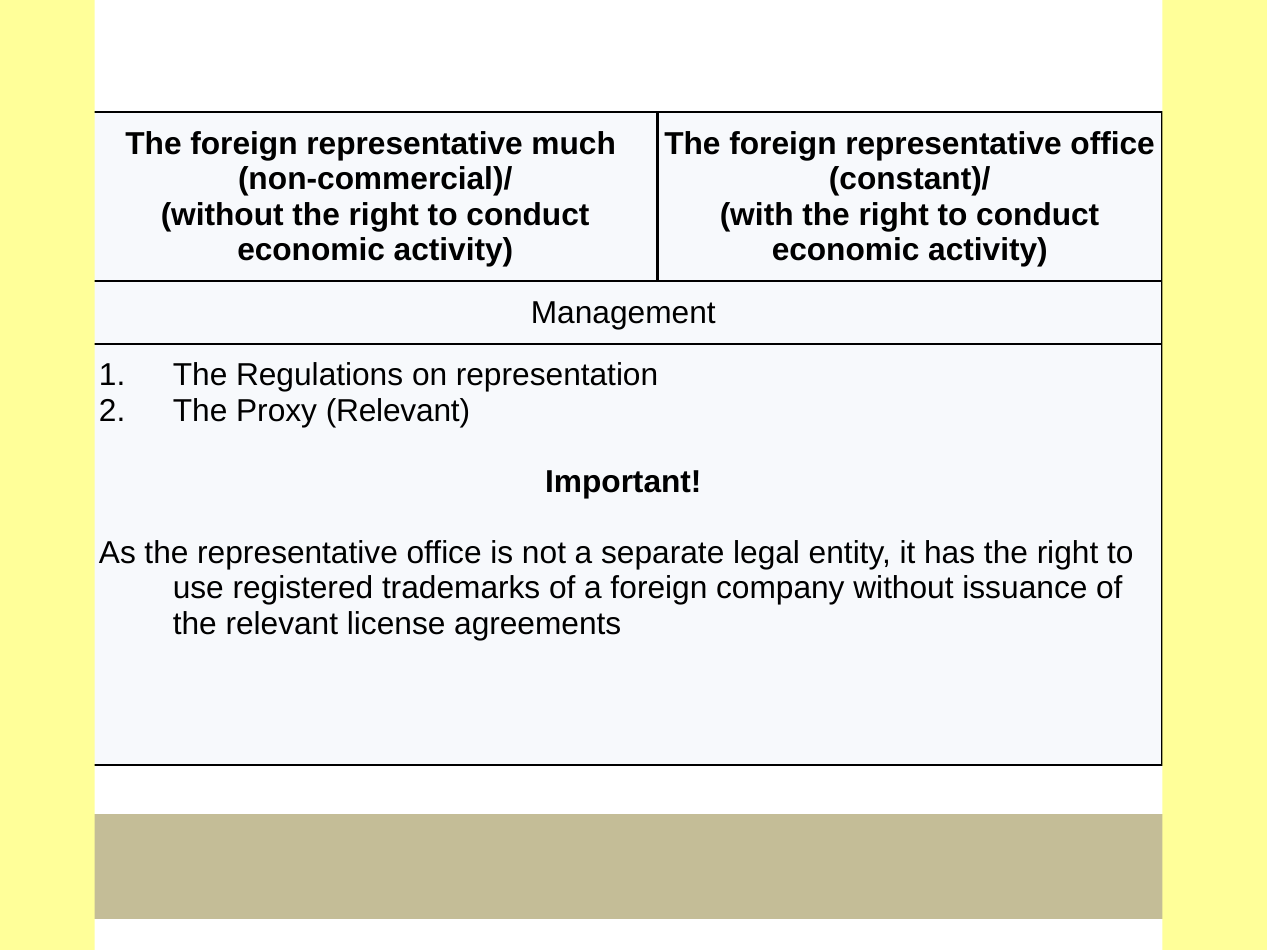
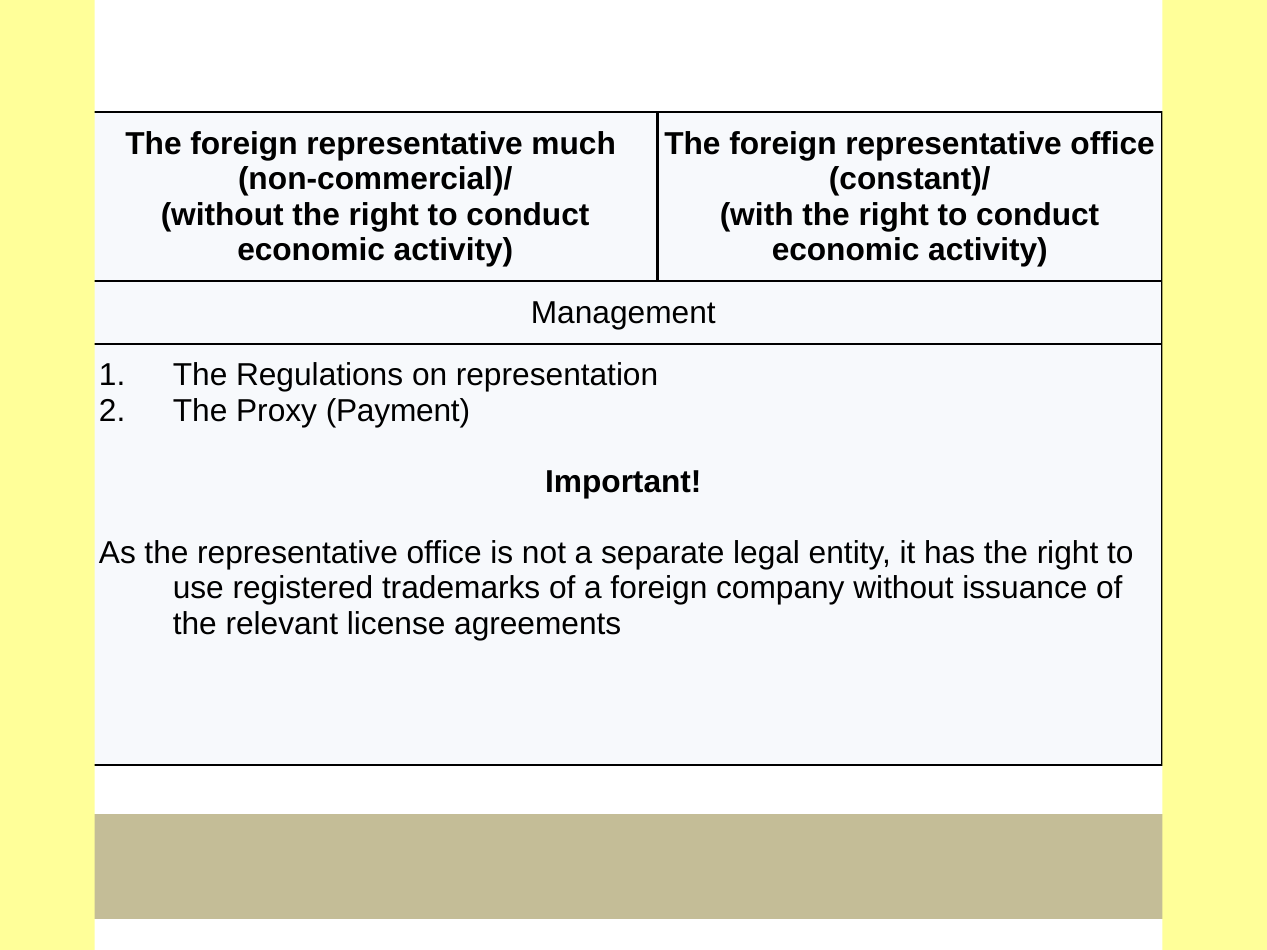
Proxy Relevant: Relevant -> Payment (398, 411)
